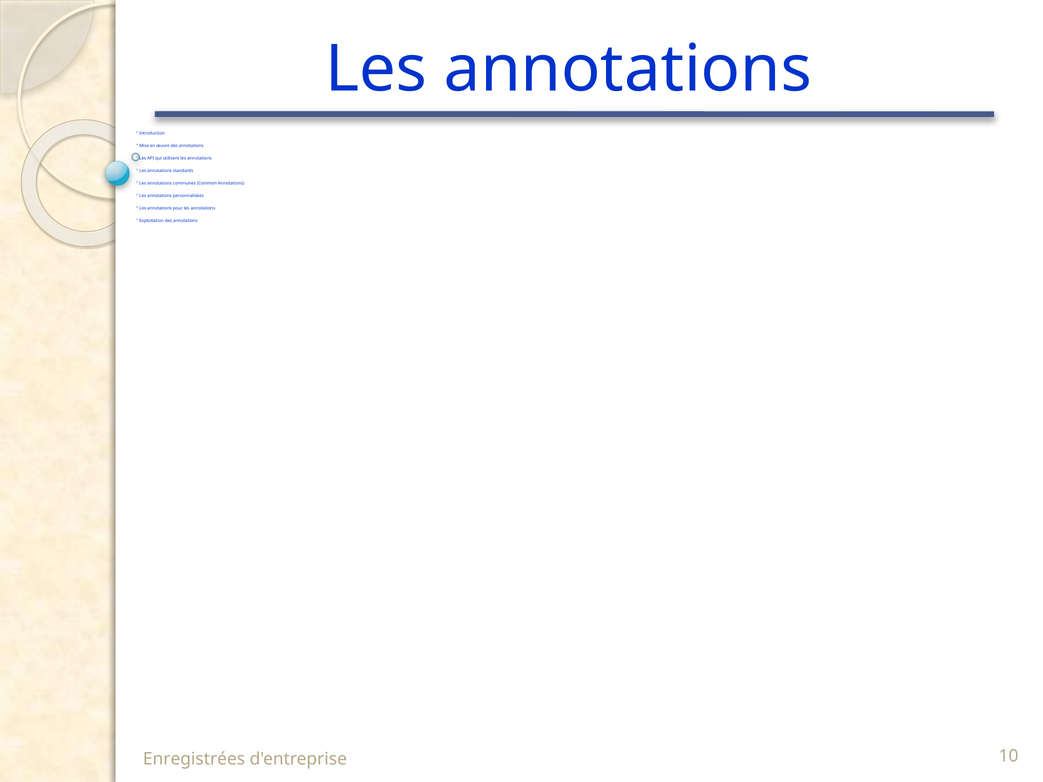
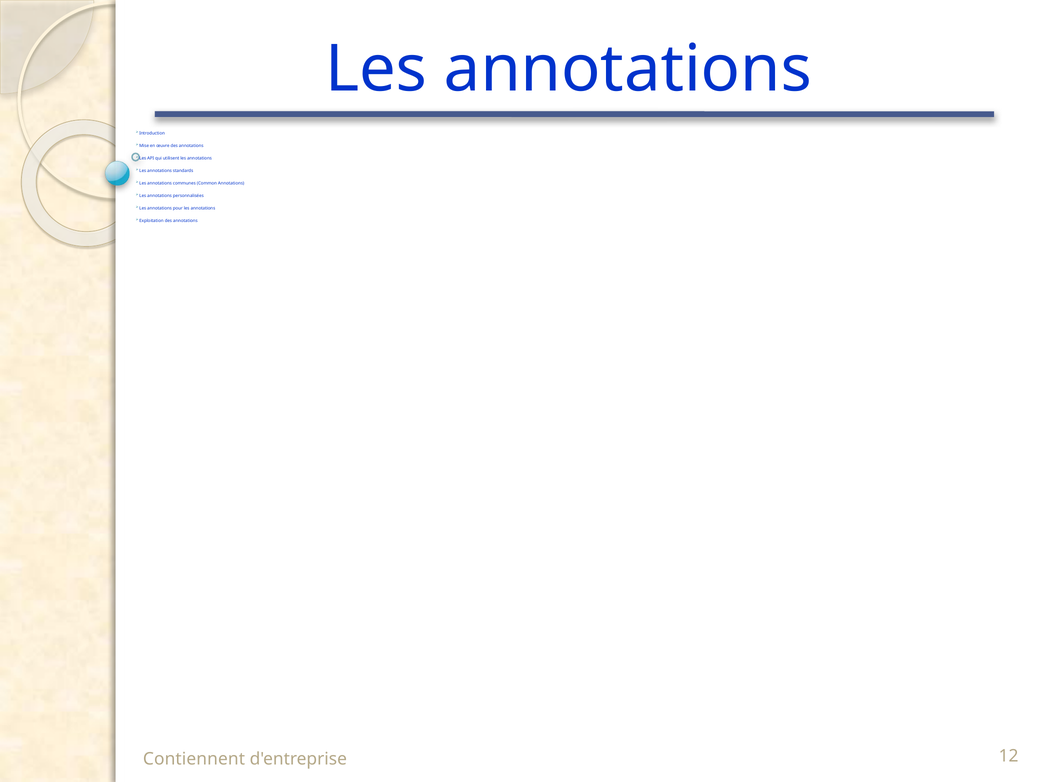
Enregistrées: Enregistrées -> Contiennent (194, 759)
10: 10 -> 12 (1009, 756)
